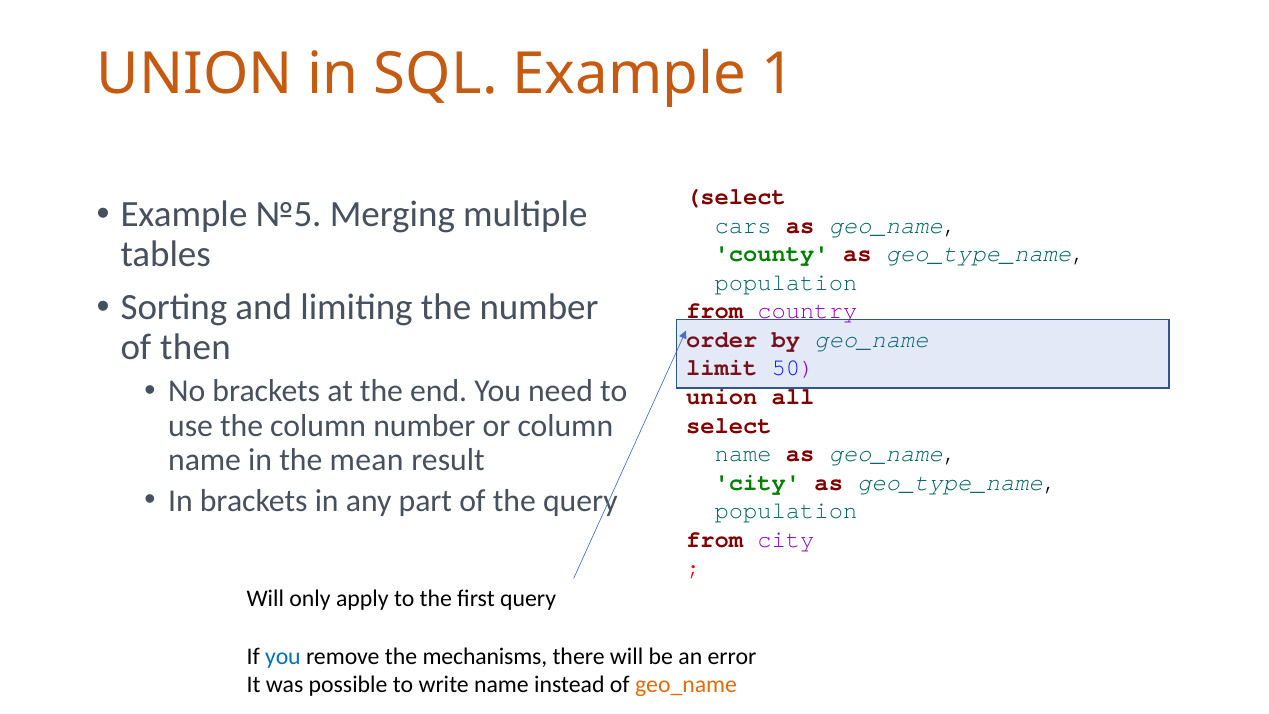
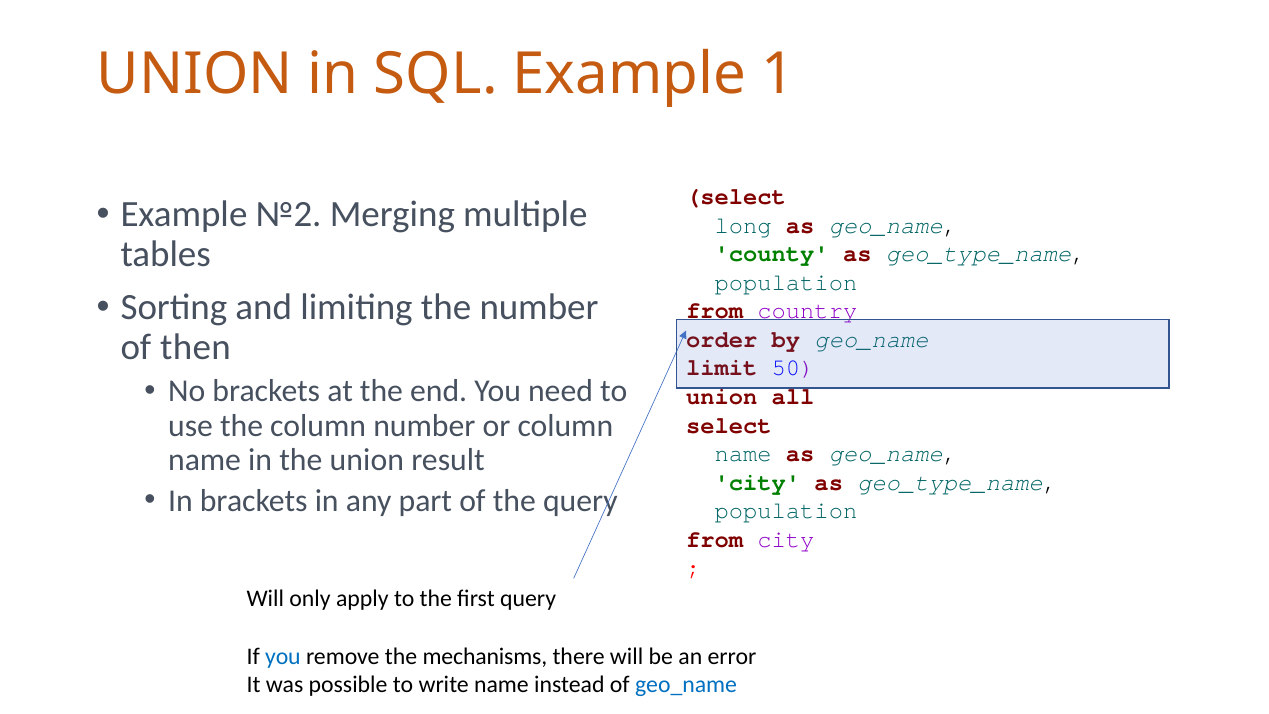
№5: №5 -> №2 (289, 214)
cars: cars -> long (743, 225)
the mean: mean -> union (367, 460)
geo_name colour: orange -> blue (686, 685)
